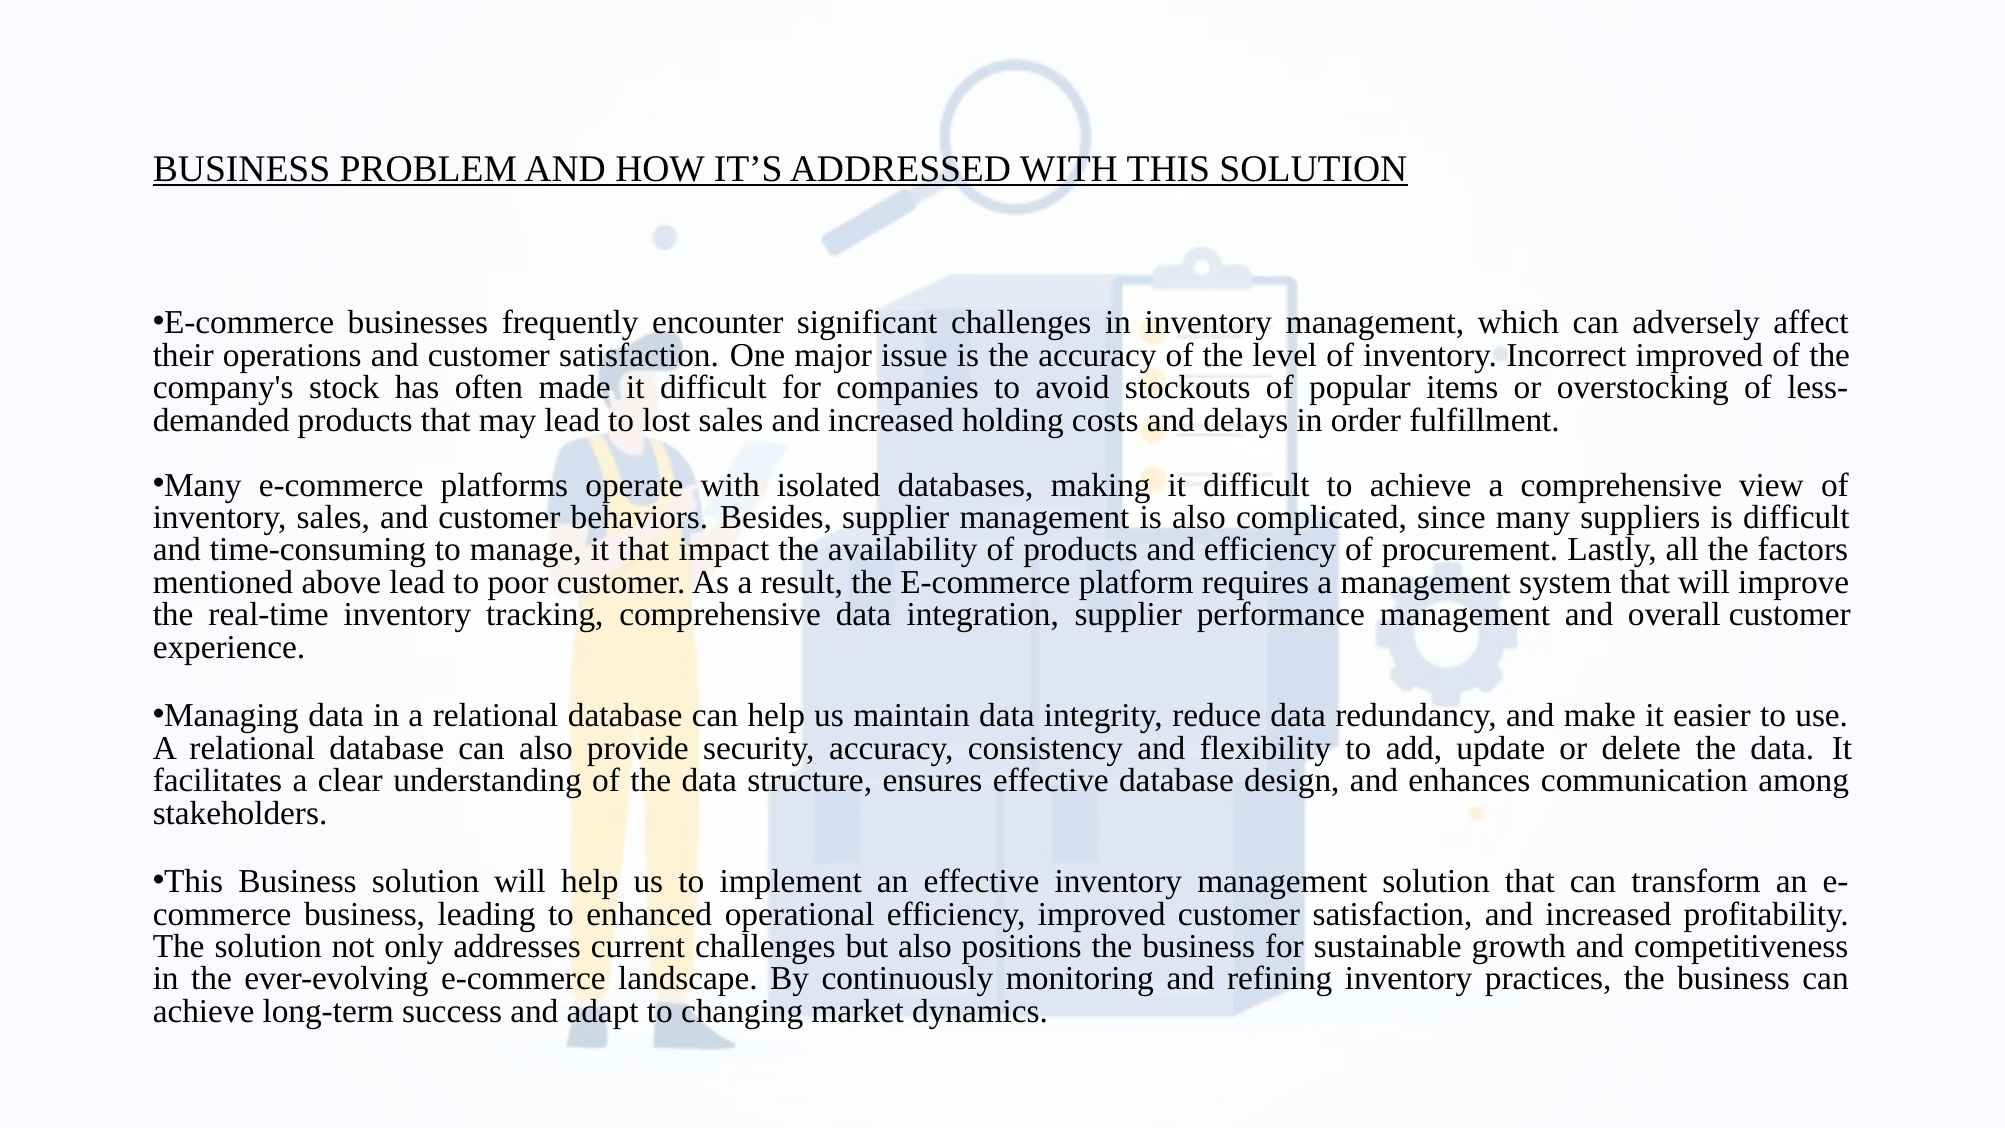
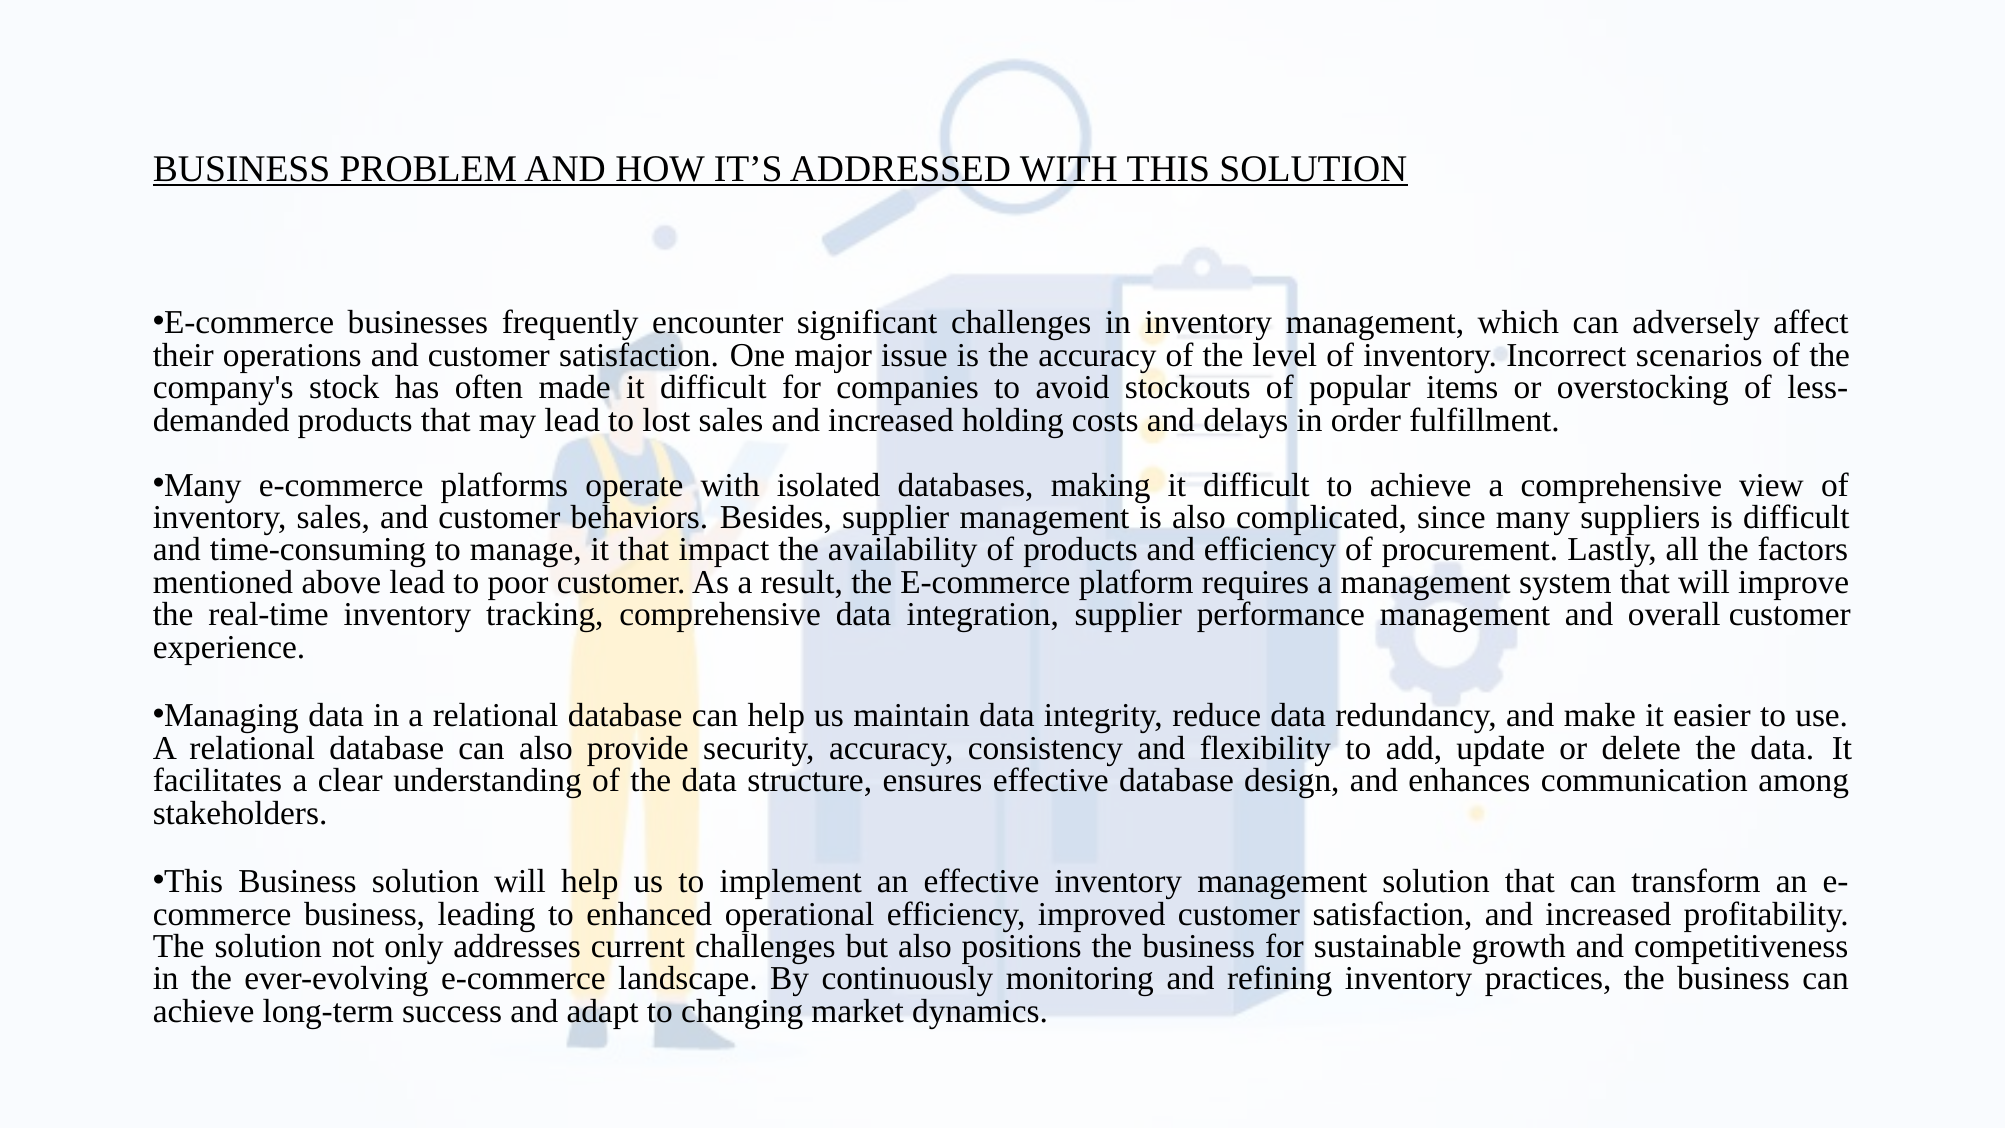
Incorrect improved: improved -> scenarios (1699, 355)
